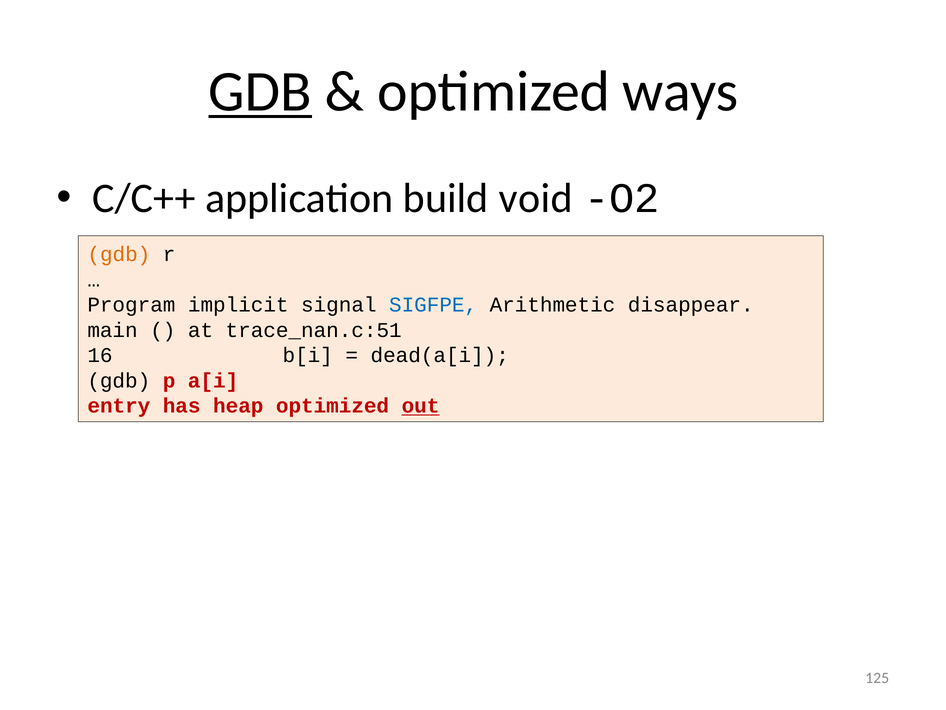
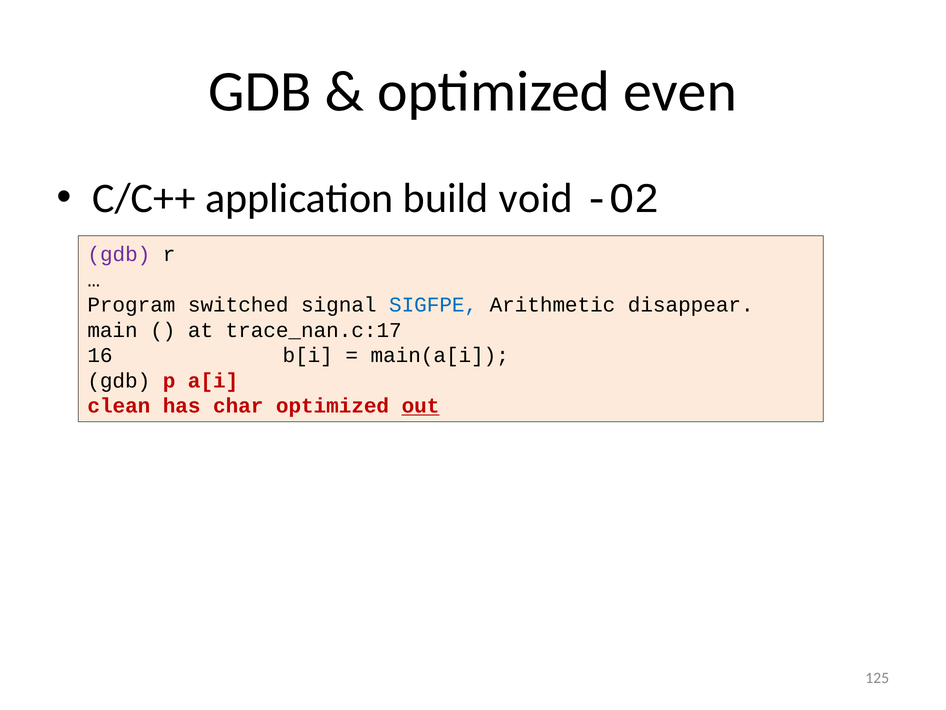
GDB underline: present -> none (260, 92)
ways: ways -> even (680, 92)
gdb colour: orange -> purple (119, 254)
implicit: implicit -> switched (238, 305)
trace_nan.c:51: trace_nan.c:51 -> trace_nan.c:17 (314, 330)
dead(a[i: dead(a[i -> main(a[i (440, 355)
entry: entry -> clean (119, 406)
heap: heap -> char (238, 406)
